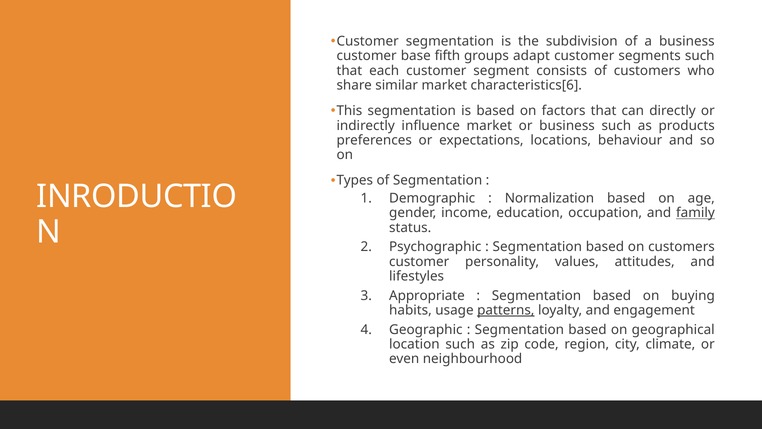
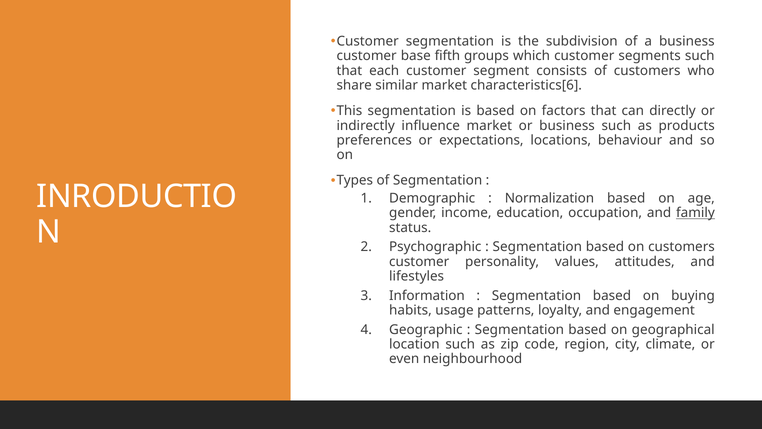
adapt: adapt -> which (532, 56)
Appropriate: Appropriate -> Information (427, 295)
patterns underline: present -> none (506, 310)
